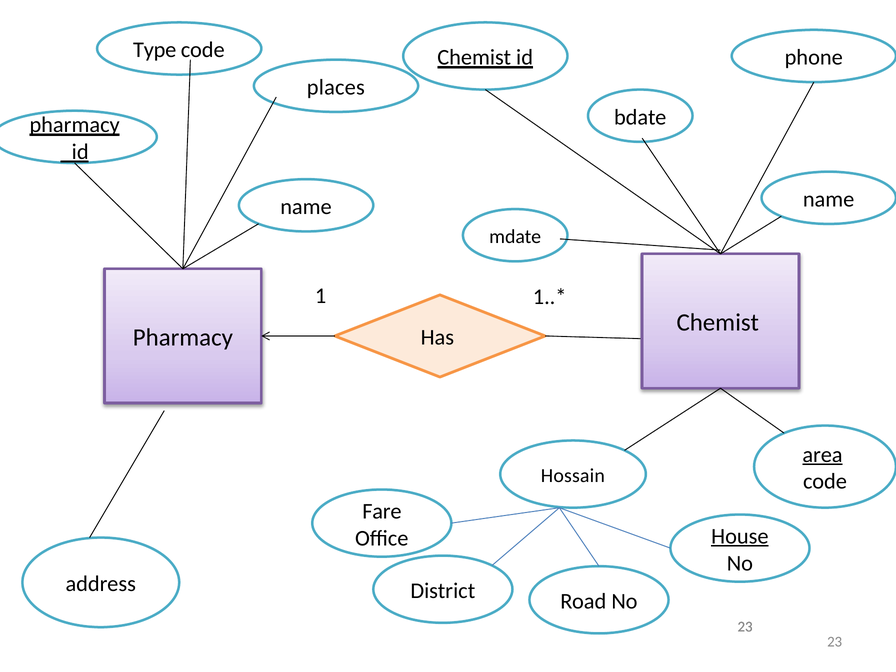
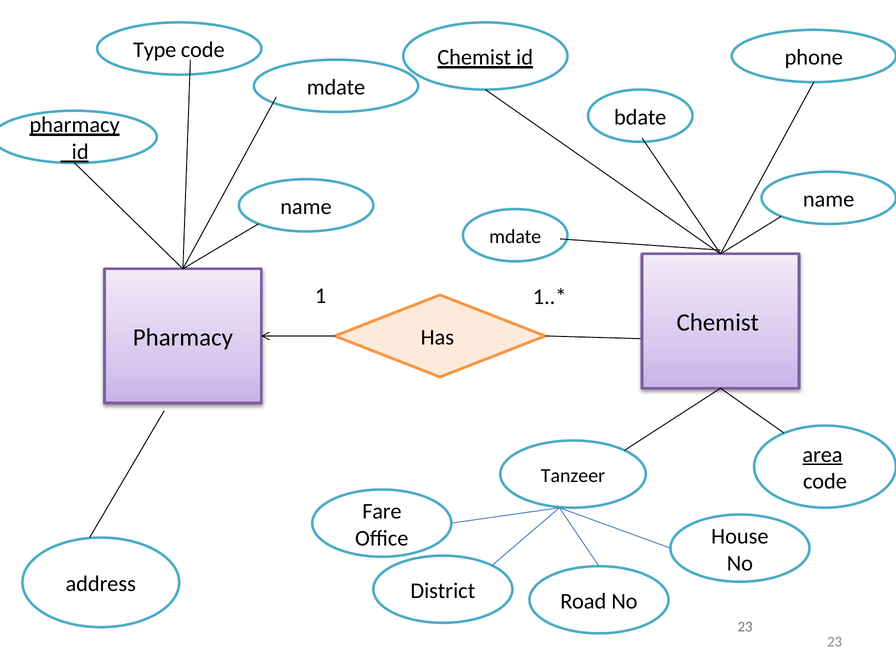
places: places -> mdate (336, 87)
Hossain: Hossain -> Tanzeer (573, 475)
House underline: present -> none (740, 536)
